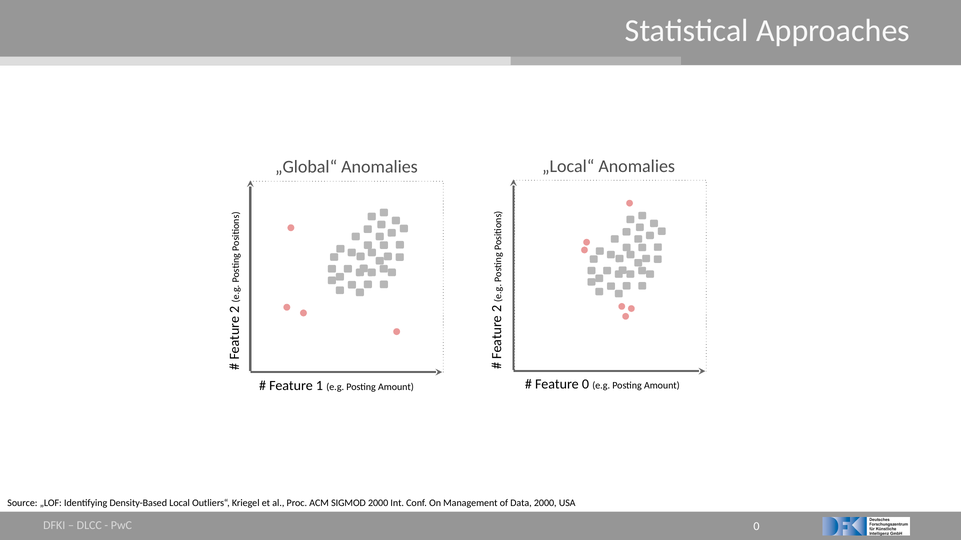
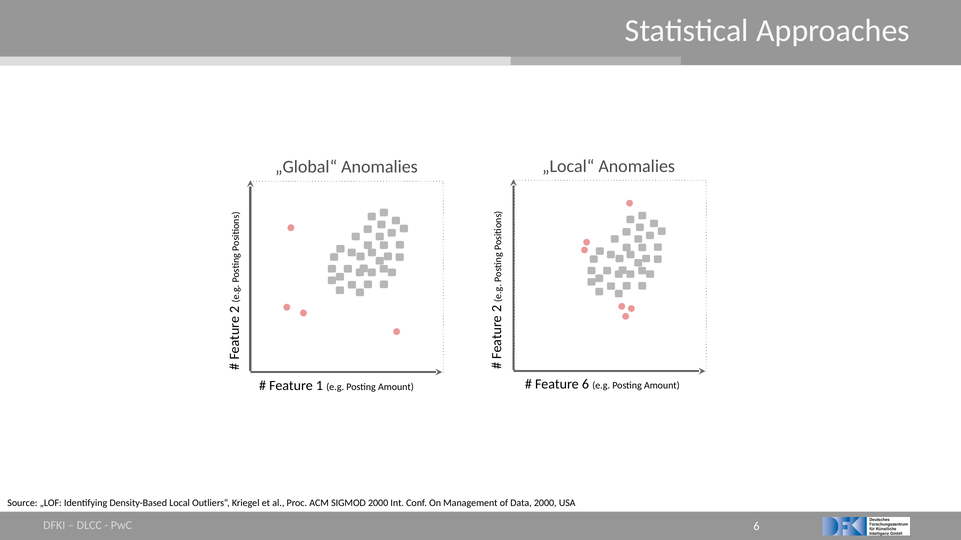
Feature 0: 0 -> 6 (585, 385)
0: 0 -> 6 (756, 527)
